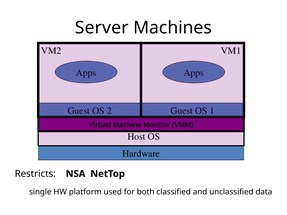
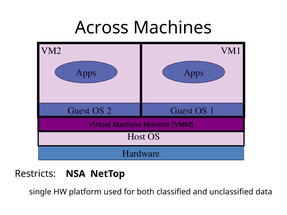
Server: Server -> Across (102, 28)
